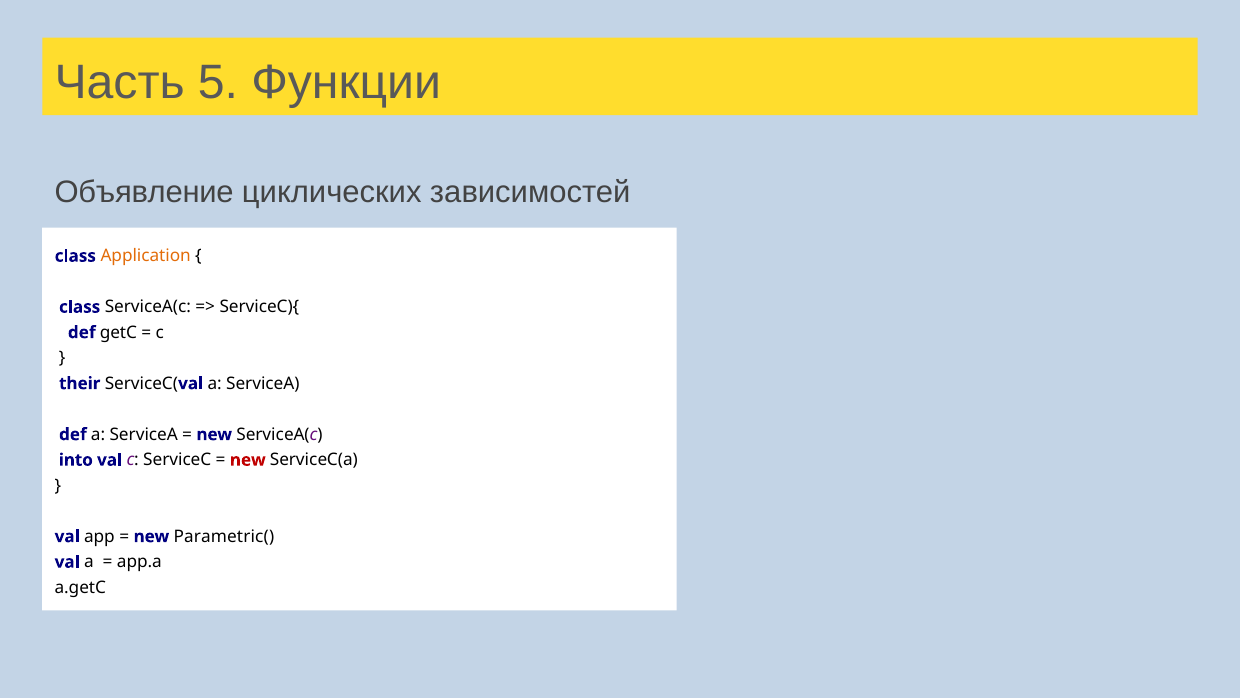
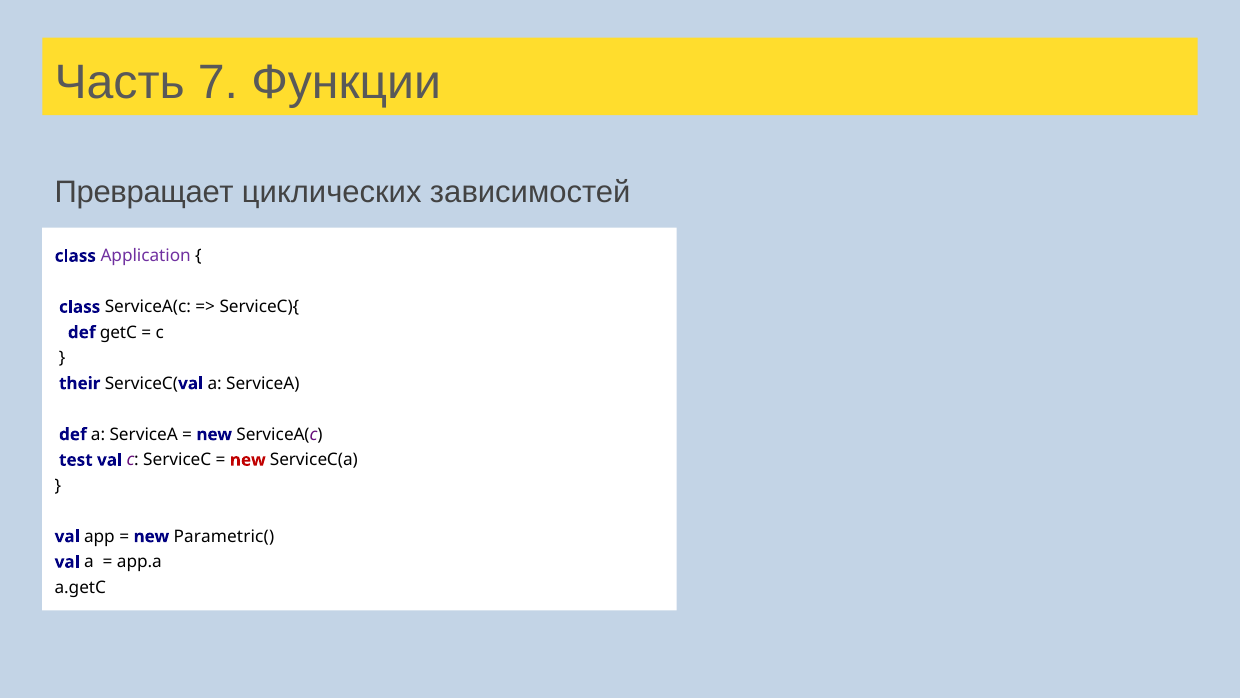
5: 5 -> 7 (218, 82)
Объявление: Объявление -> Превращает (144, 192)
Application colour: orange -> purple (146, 256)
into: into -> test (76, 460)
